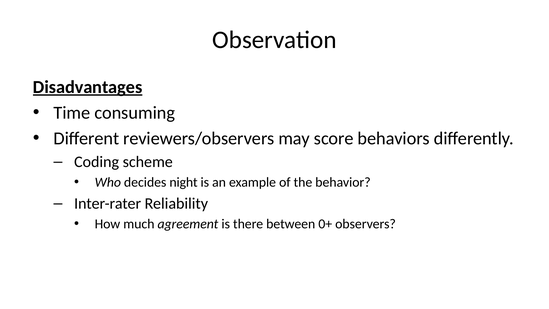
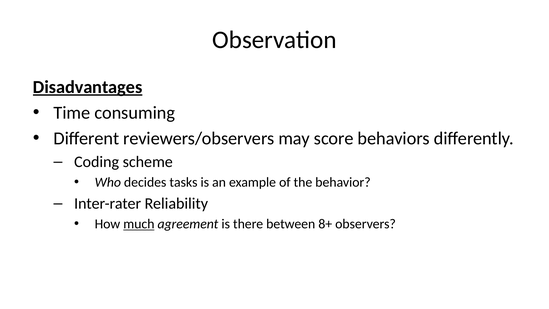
night: night -> tasks (184, 182)
much underline: none -> present (139, 224)
0+: 0+ -> 8+ (325, 224)
